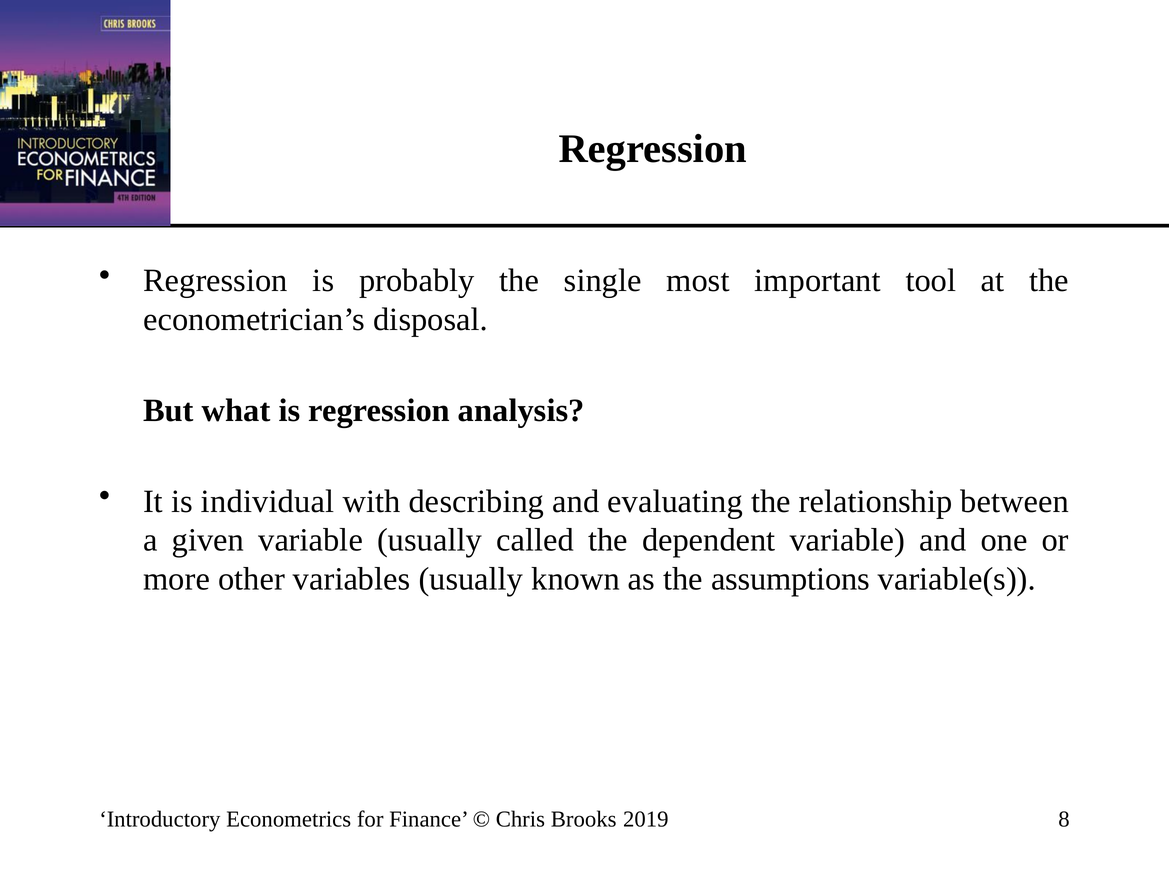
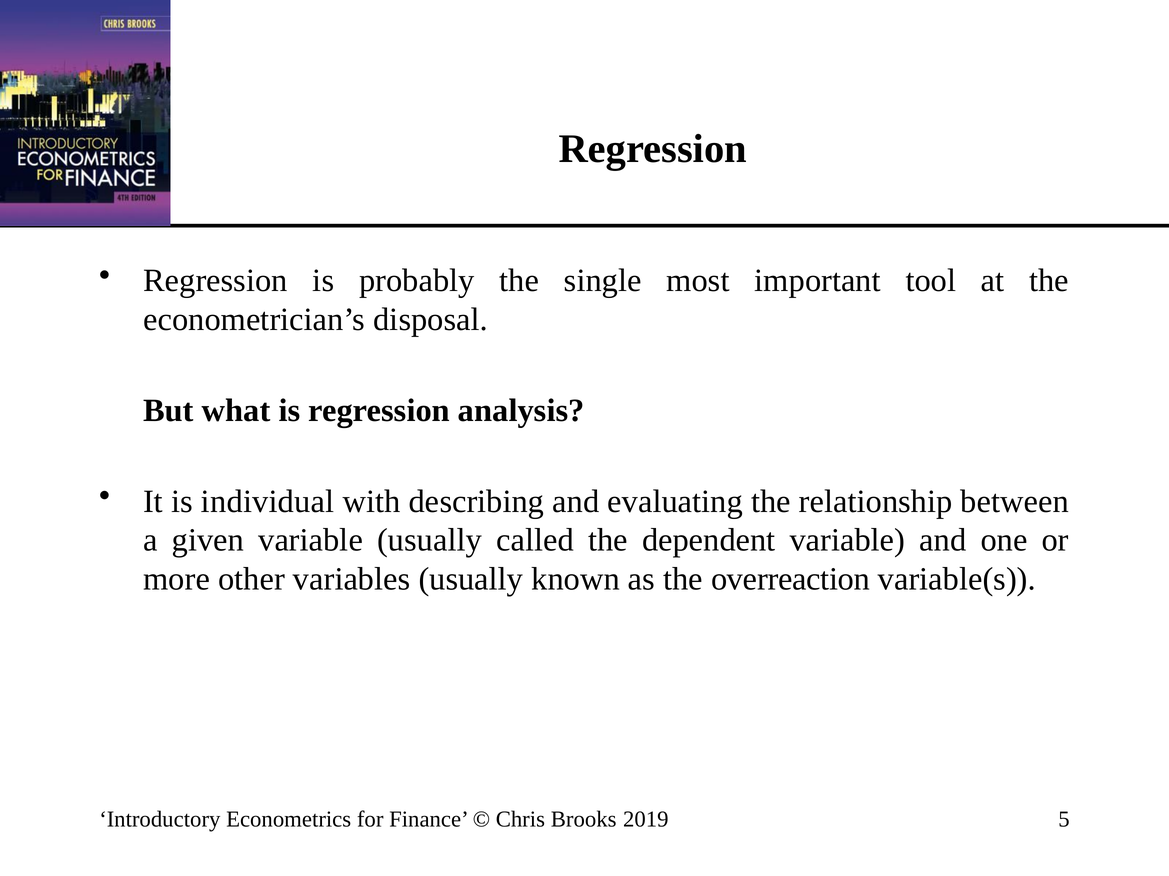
assumptions: assumptions -> overreaction (791, 580)
8: 8 -> 5 (1064, 820)
